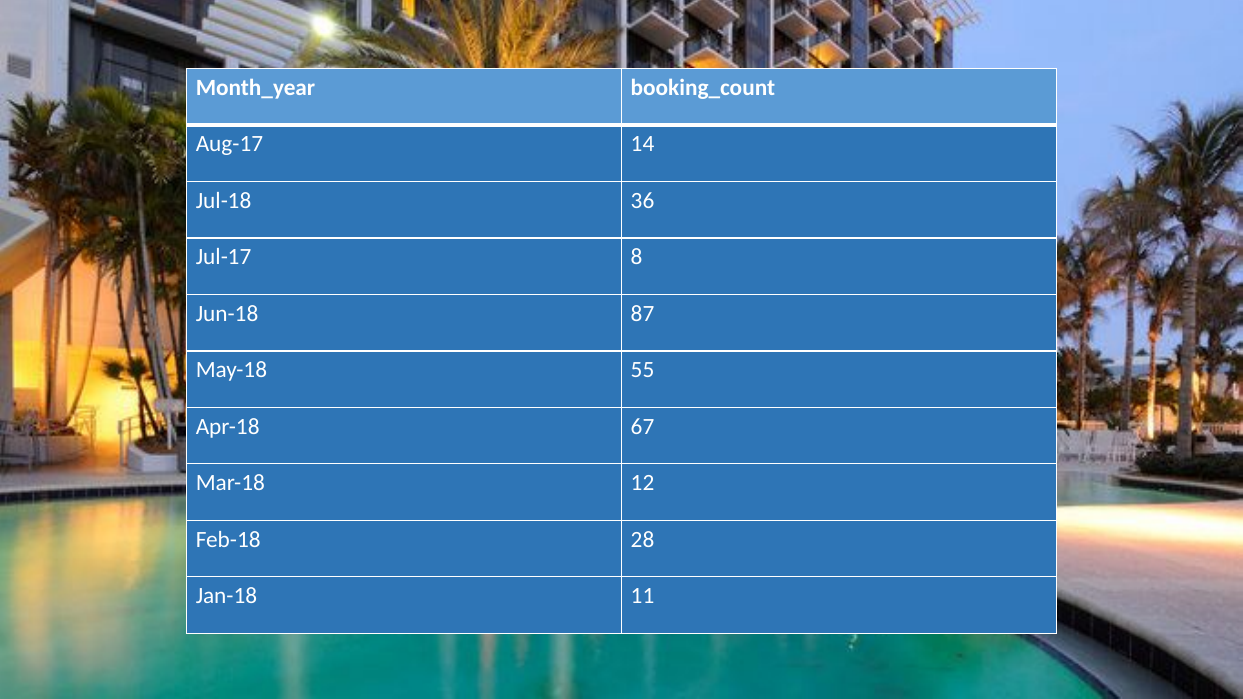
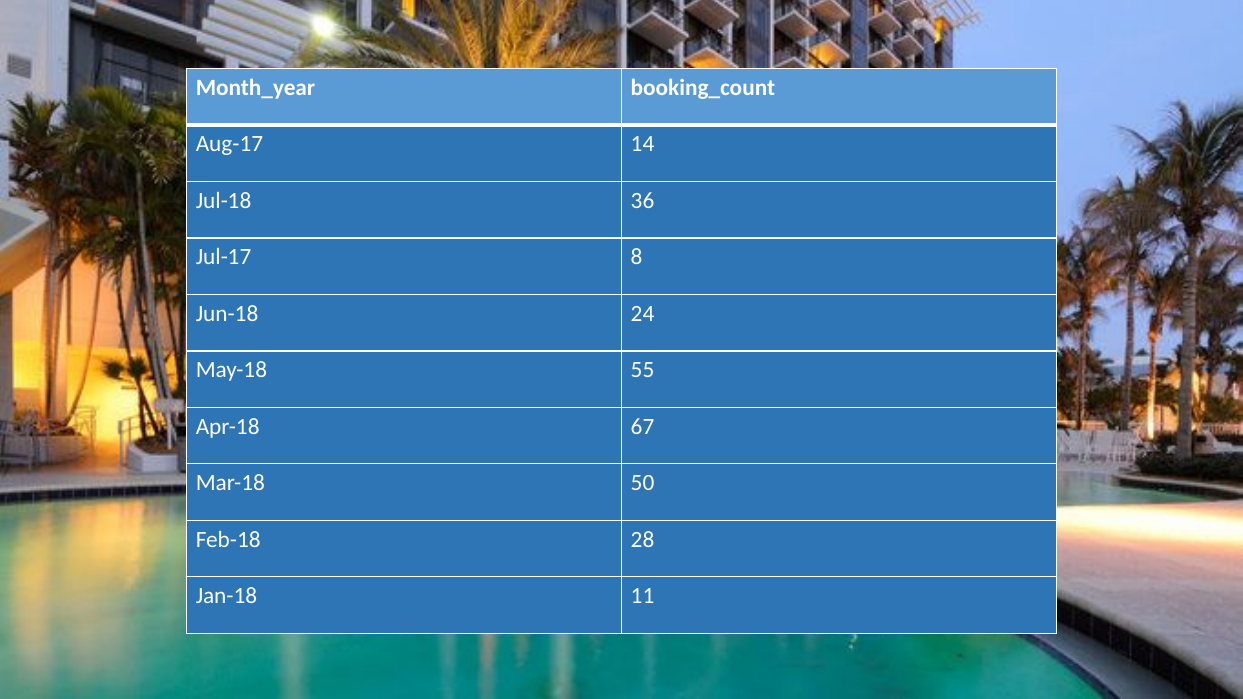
87: 87 -> 24 (643, 314)
12: 12 -> 50 (643, 483)
